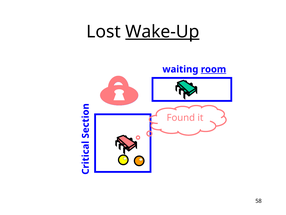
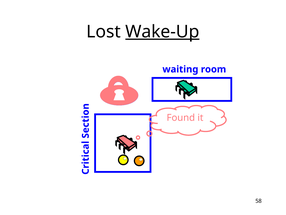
room underline: present -> none (213, 69)
